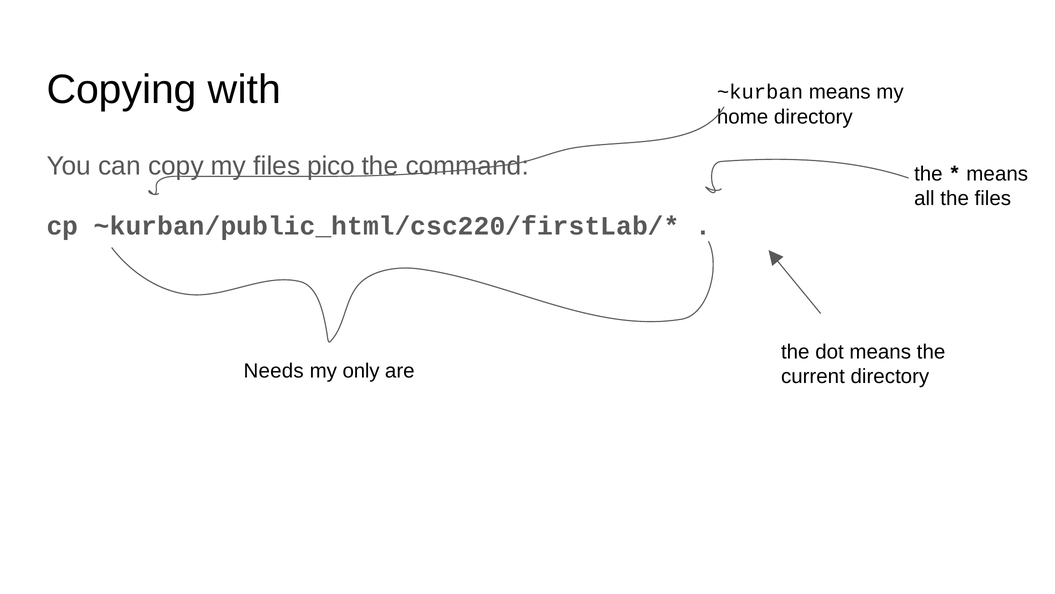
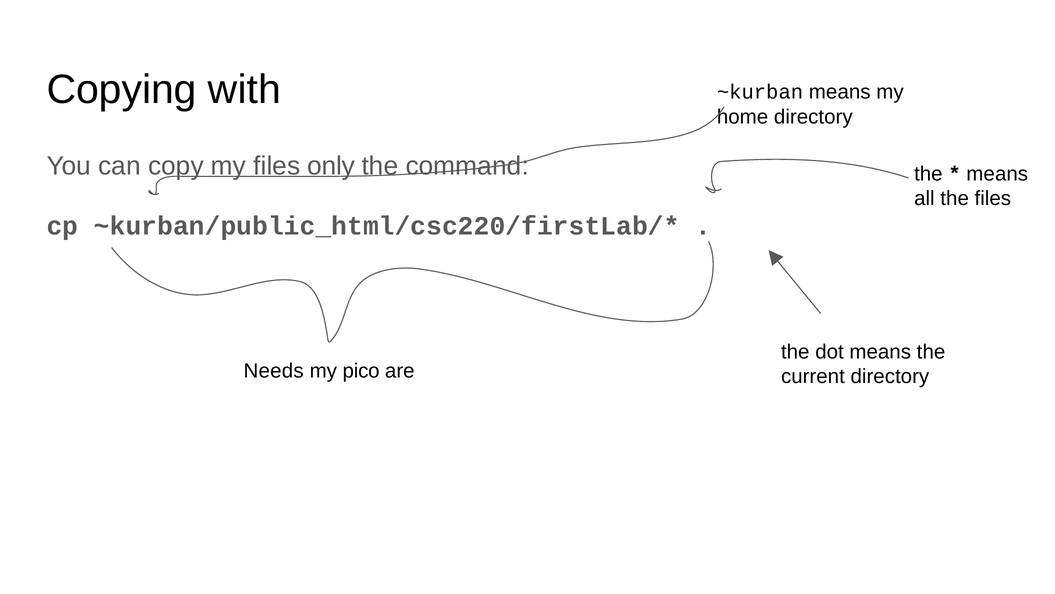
pico: pico -> only (331, 166)
only: only -> pico (361, 371)
